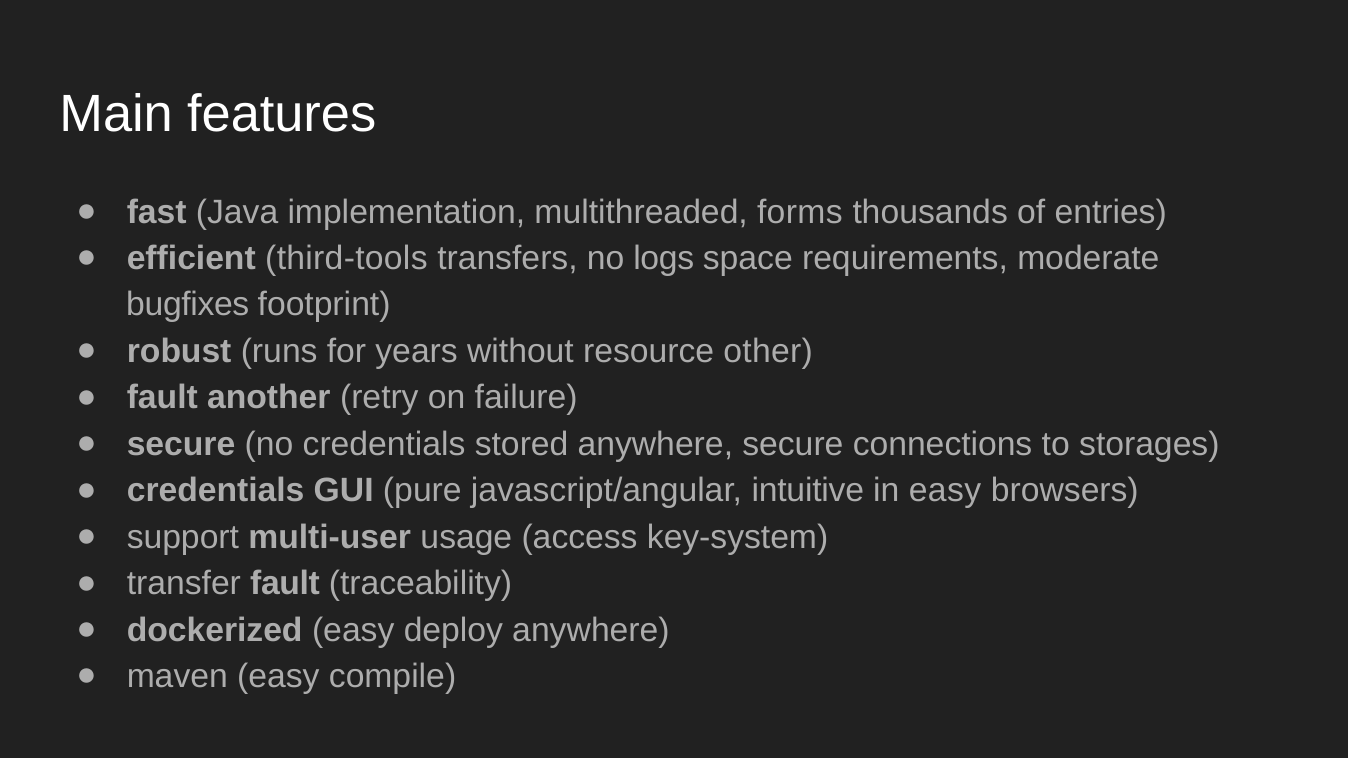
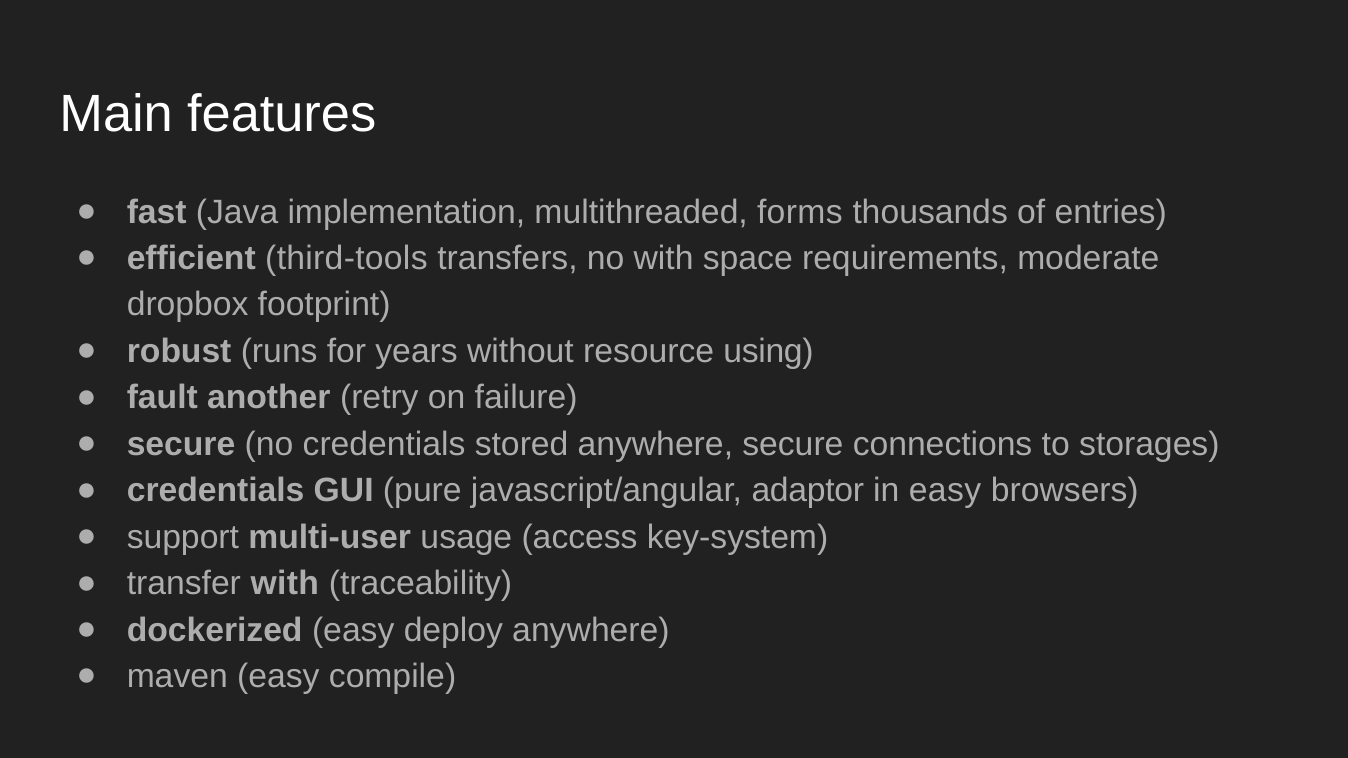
no logs: logs -> with (664, 258)
bugfixes: bugfixes -> dropbox (188, 305)
other: other -> using (769, 351)
intuitive: intuitive -> adaptor (808, 491)
transfer fault: fault -> with (285, 584)
